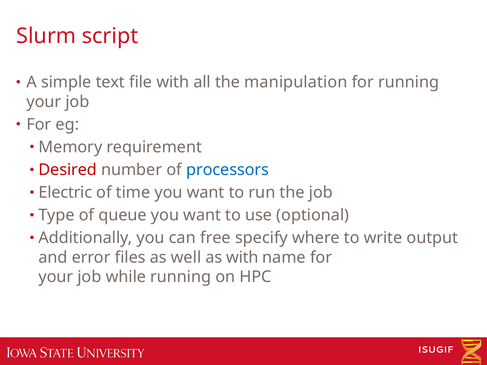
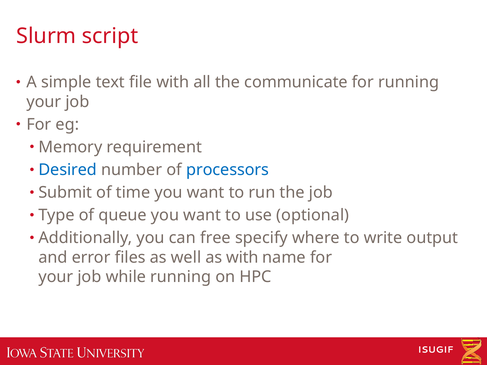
manipulation: manipulation -> communicate (296, 82)
Desired colour: red -> blue (68, 170)
Electric: Electric -> Submit (65, 193)
